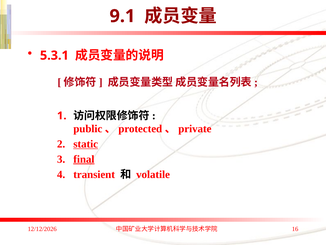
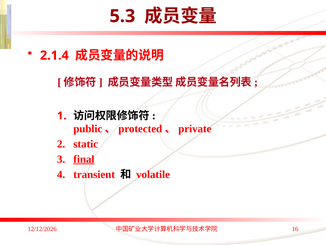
9.1: 9.1 -> 5.3 (122, 16)
5.3.1: 5.3.1 -> 2.1.4 (54, 55)
static underline: present -> none (86, 144)
